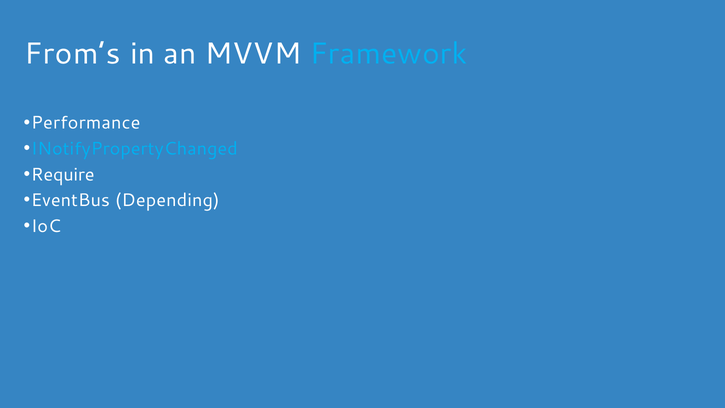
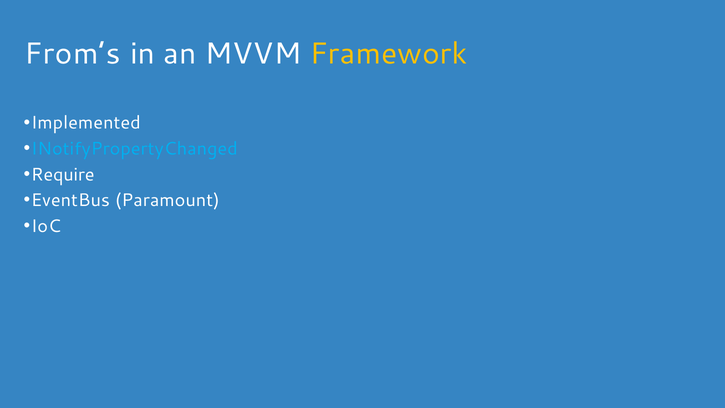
Framework colour: light blue -> yellow (389, 54)
Performance: Performance -> Implemented (86, 123)
Depending: Depending -> Paramount (167, 200)
